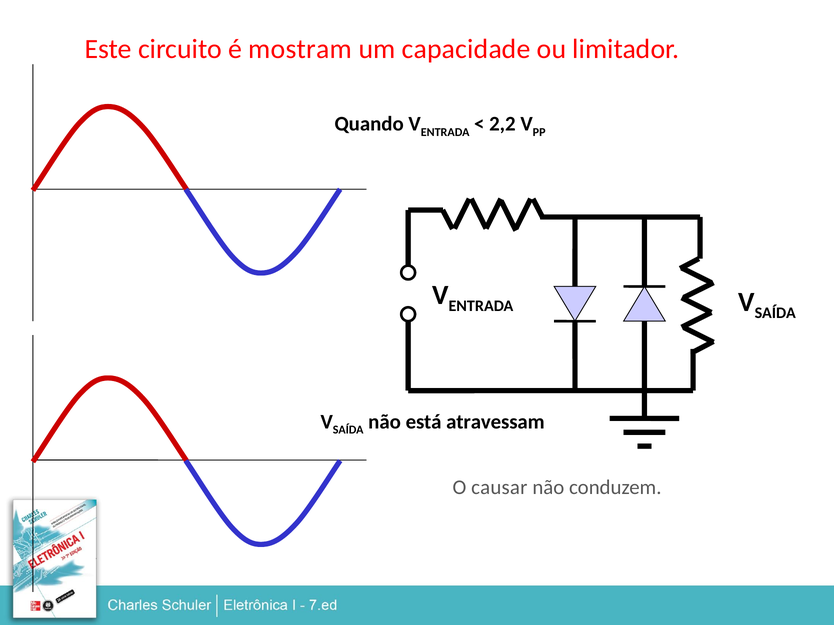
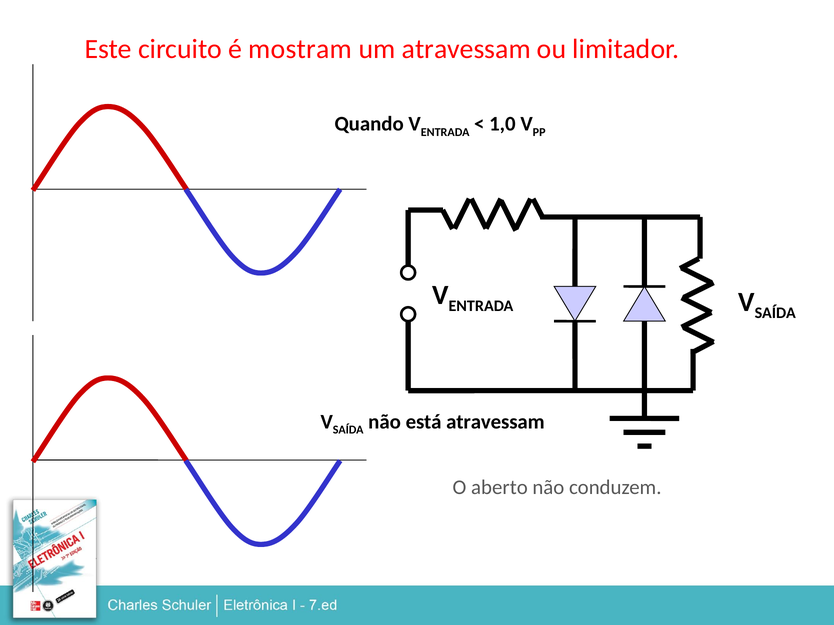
um capacidade: capacidade -> atravessam (466, 49)
2,2: 2,2 -> 1,0 (502, 124)
causar: causar -> aberto (499, 488)
